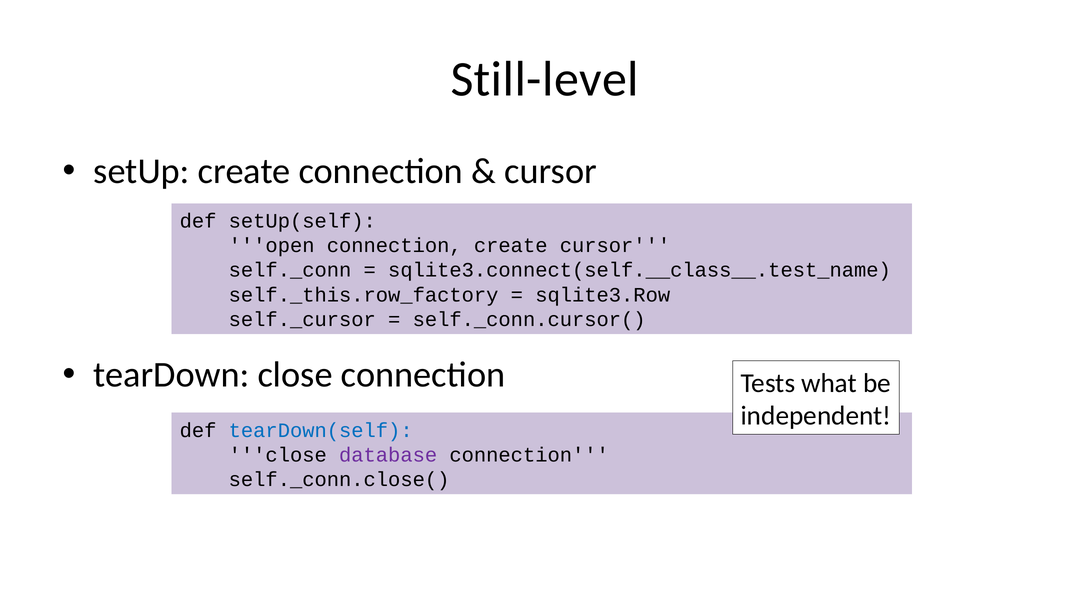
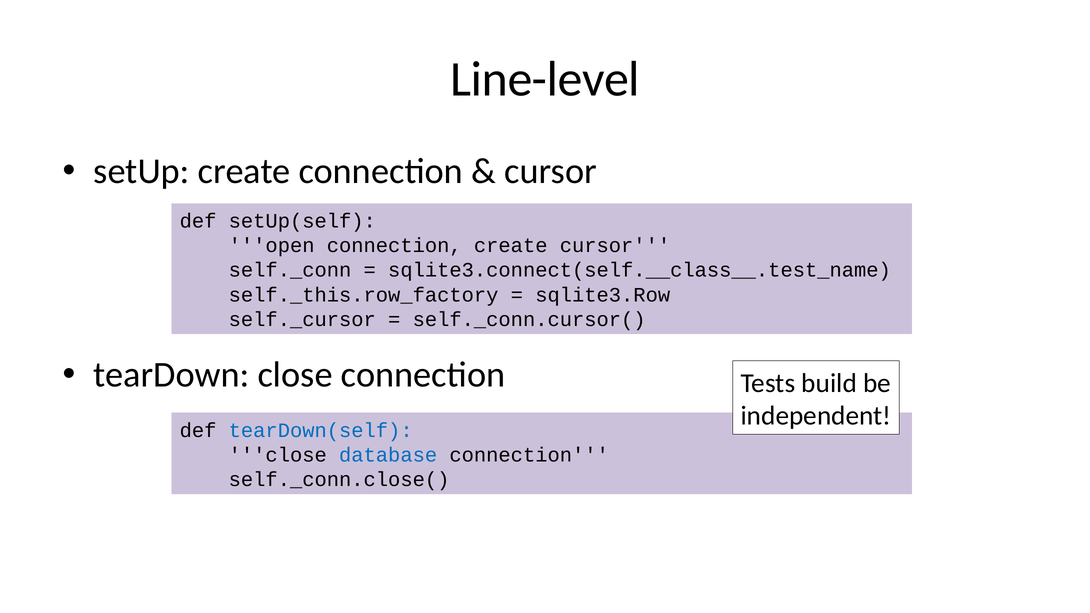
Still-level: Still-level -> Line-level (545, 79)
what: what -> build (829, 383)
database colour: purple -> blue (388, 455)
